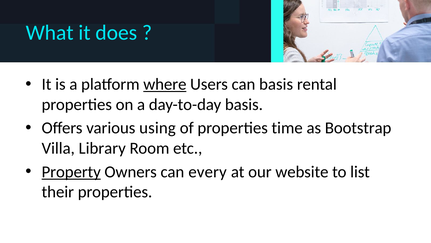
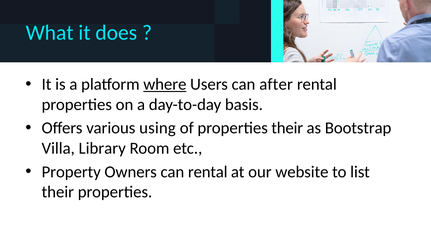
can basis: basis -> after (276, 84)
properties time: time -> their (287, 128)
Property underline: present -> none (71, 171)
can every: every -> rental (208, 171)
